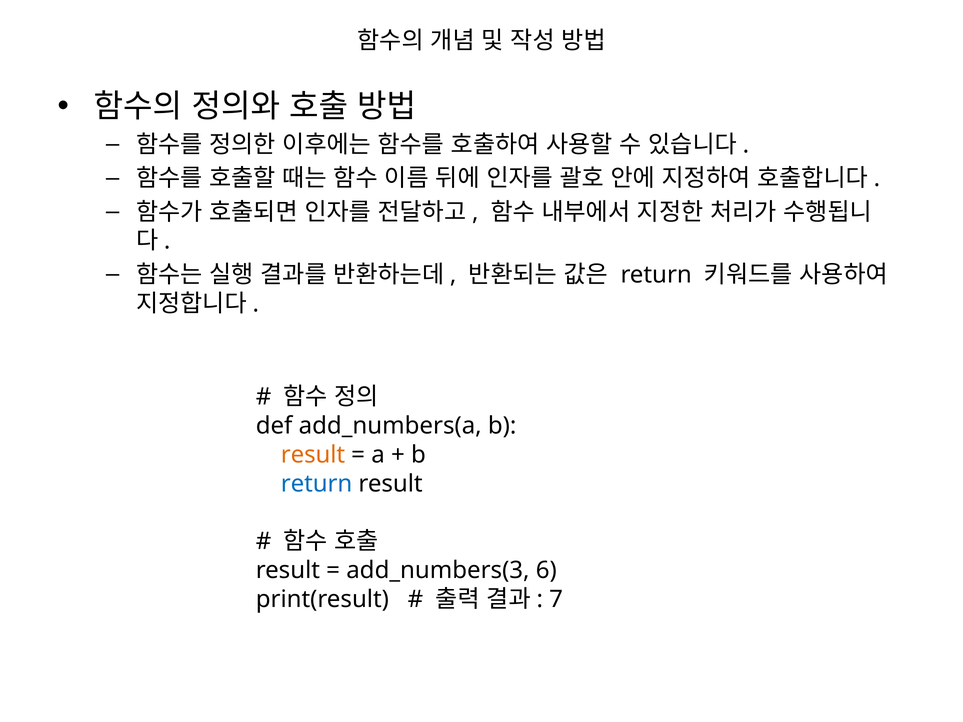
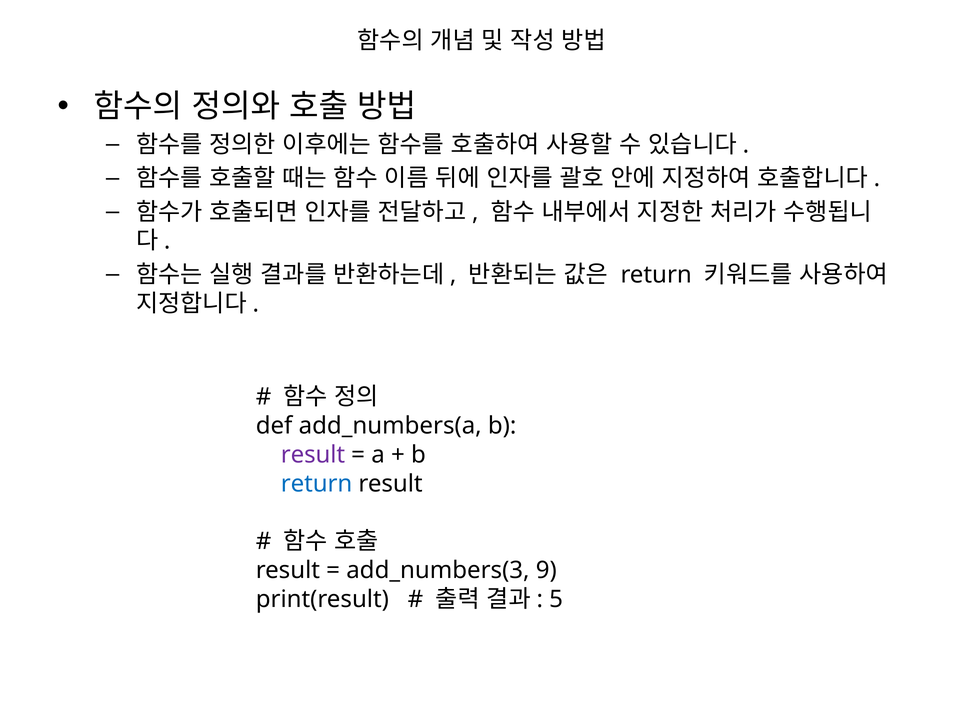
result colour: orange -> purple (313, 455)
6: 6 -> 9 (546, 570)
7: 7 -> 5 (556, 599)
